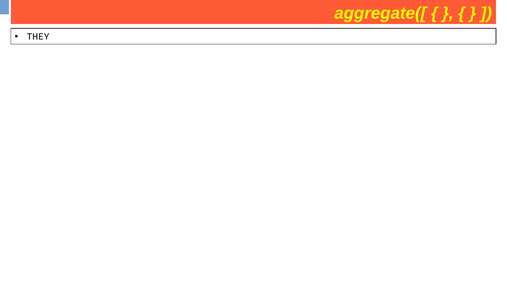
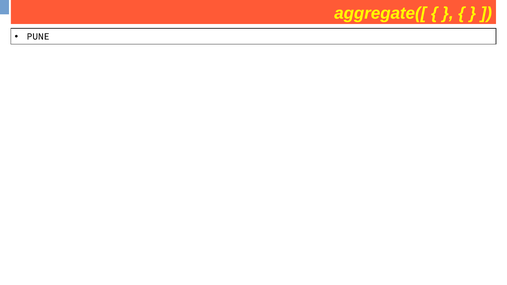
THEY: THEY -> PUNE (38, 36)
